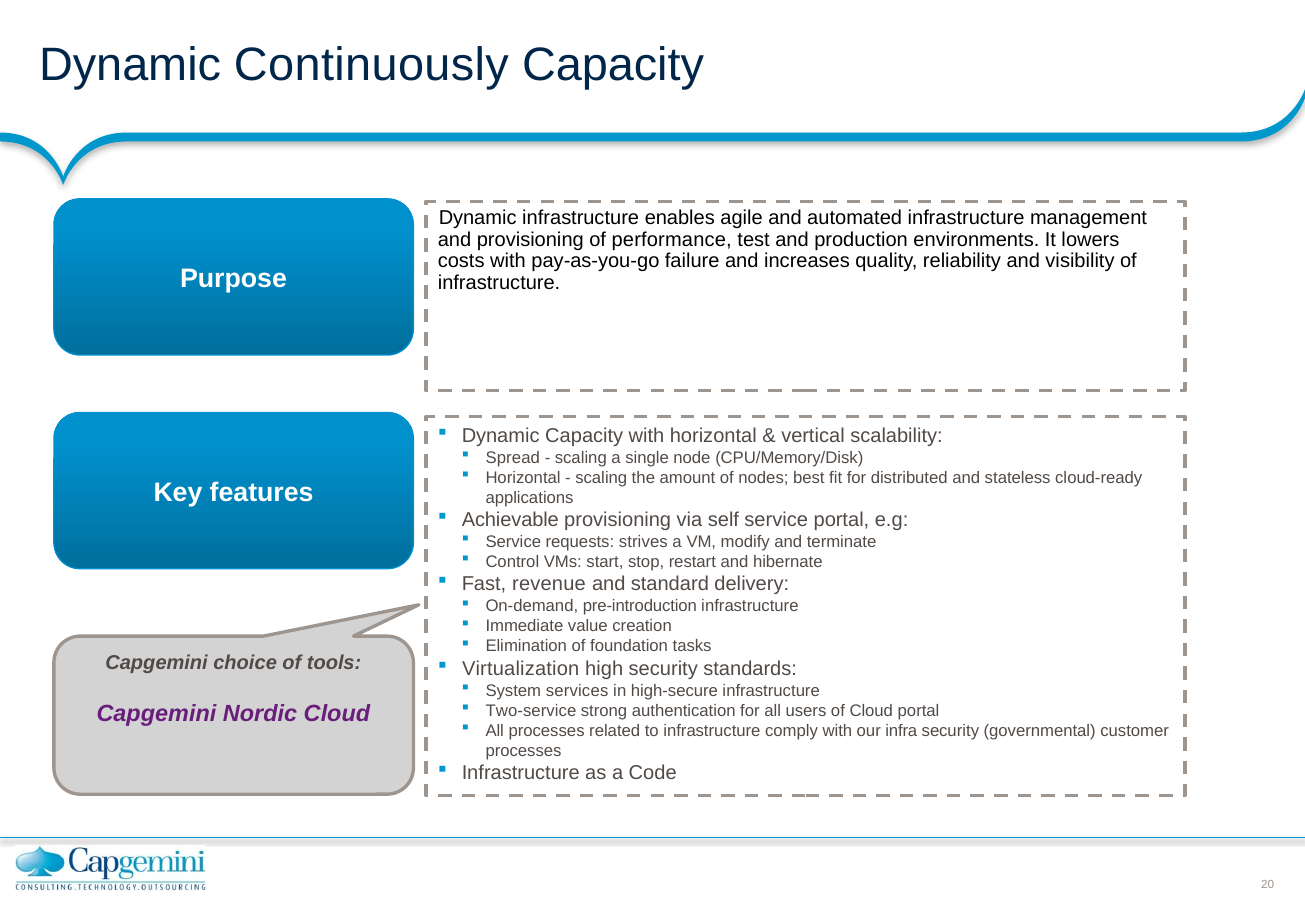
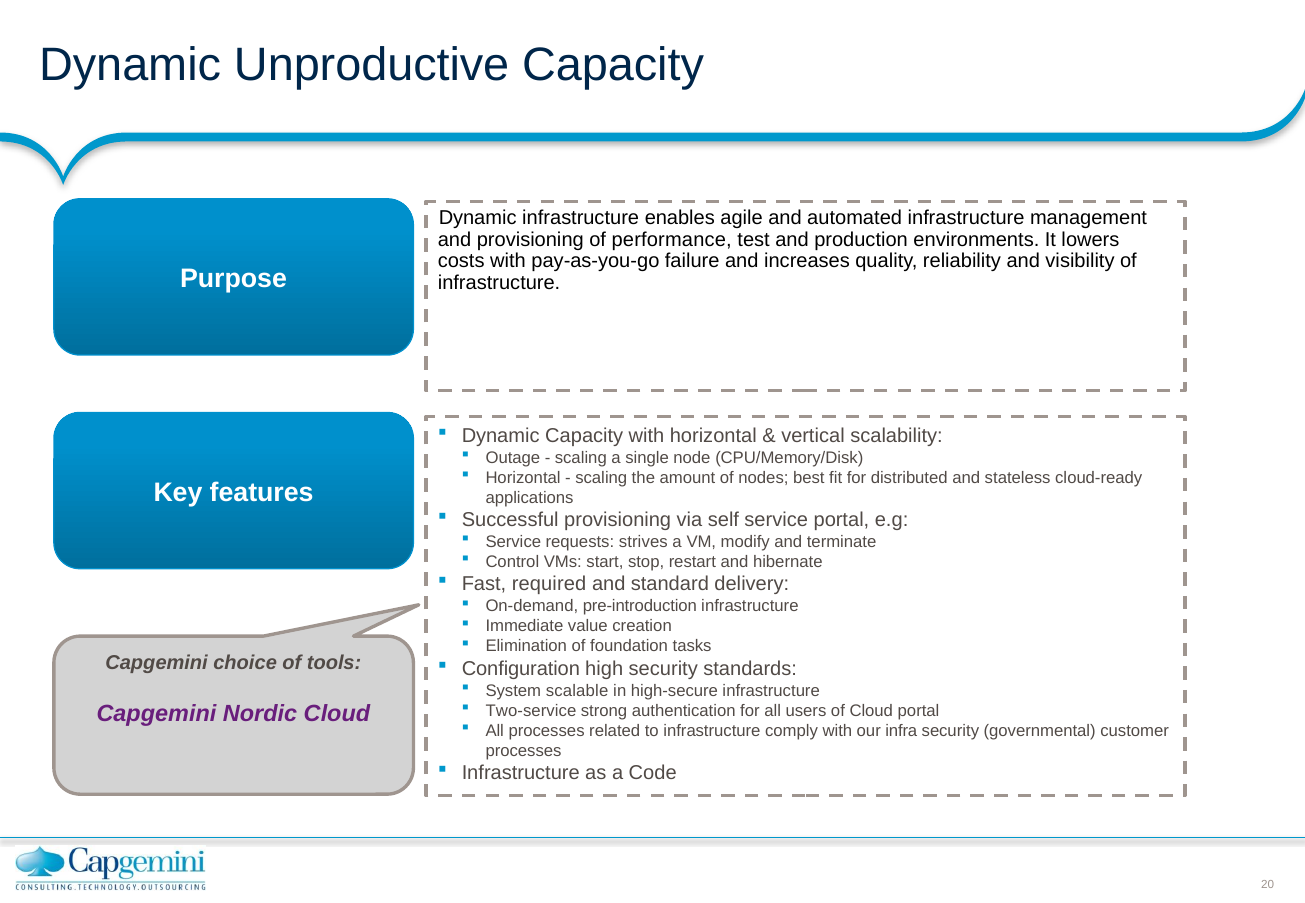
Continuously: Continuously -> Unproductive (372, 65)
Spread: Spread -> Outage (513, 458)
Achievable: Achievable -> Successful (510, 520)
revenue: revenue -> required (549, 585)
Virtualization: Virtualization -> Configuration (521, 669)
services: services -> scalable (577, 691)
